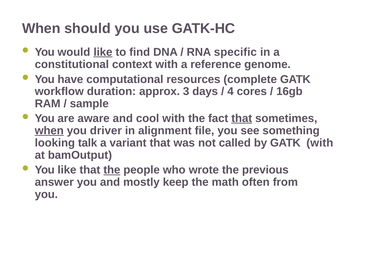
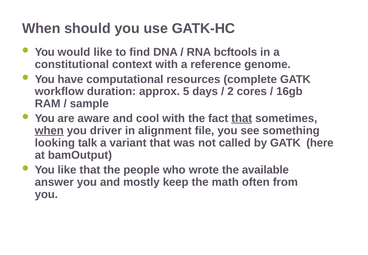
like underline: present -> none (103, 52)
specific: specific -> bcftools (235, 52)
3: 3 -> 5 (186, 91)
4: 4 -> 2 (231, 91)
GATK with: with -> here (320, 143)
the underline: present -> none (112, 170)
previous: previous -> available (265, 170)
